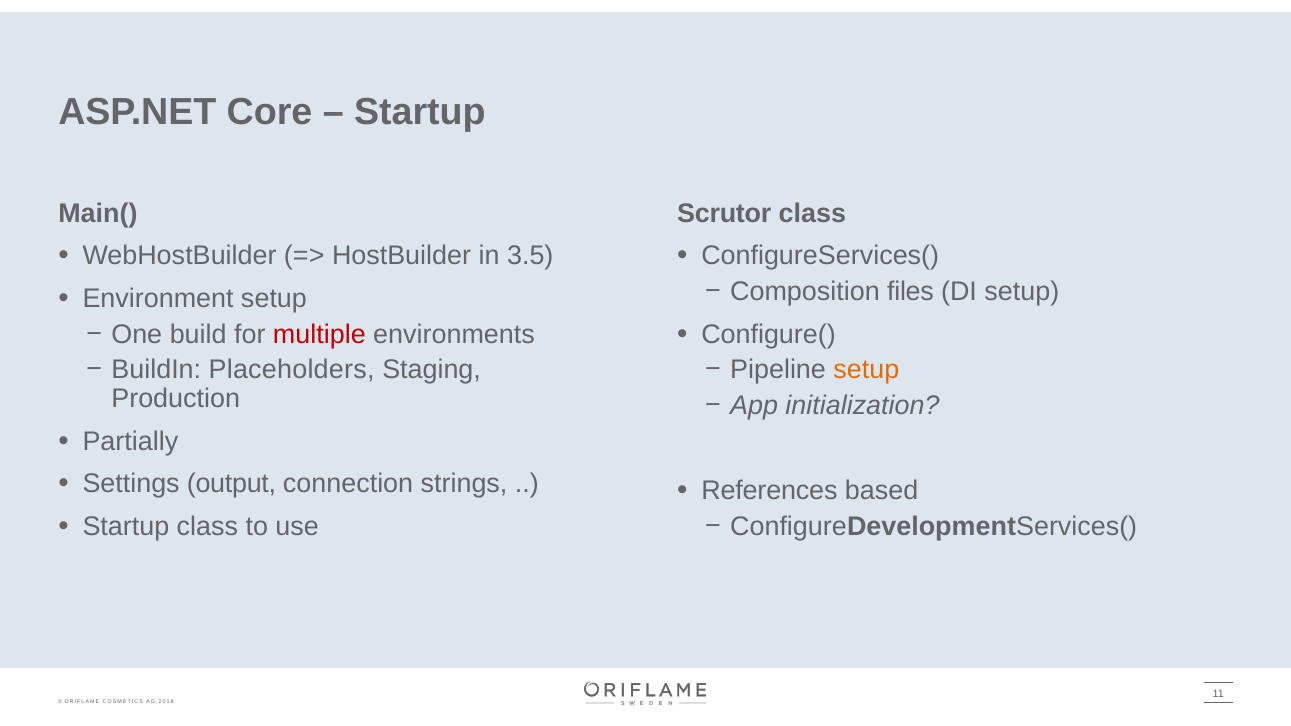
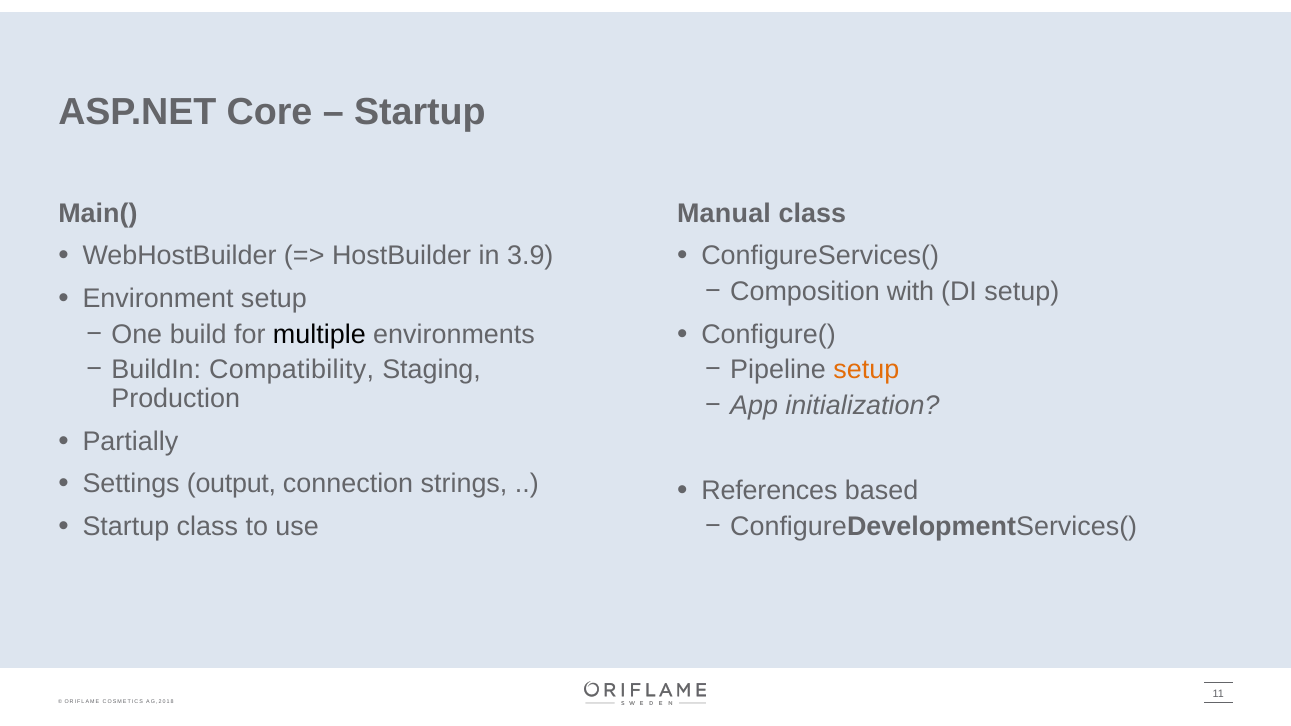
Scrutor: Scrutor -> Manual (724, 214)
3.5: 3.5 -> 3.9 (530, 256)
files: files -> with (910, 292)
multiple colour: red -> black (319, 334)
Placeholders: Placeholders -> Compatibility (292, 370)
